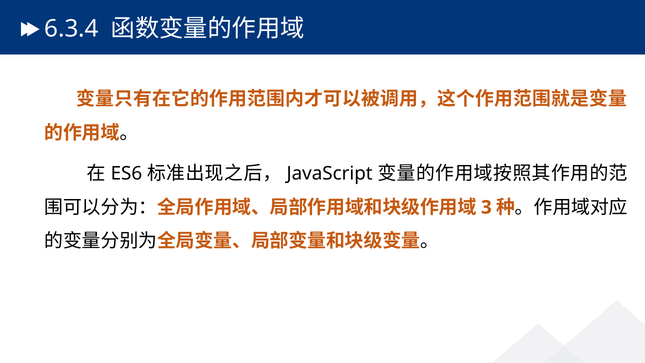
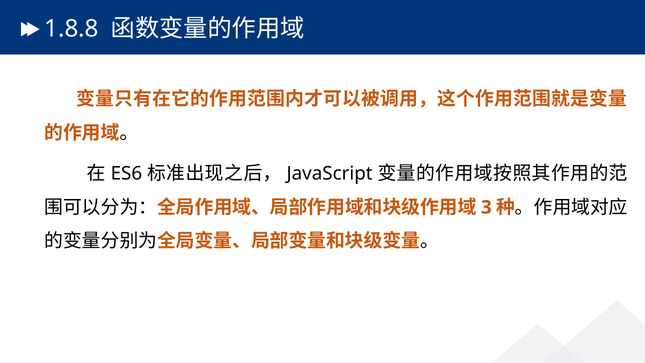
6.3.4: 6.3.4 -> 1.8.8 (72, 29)
